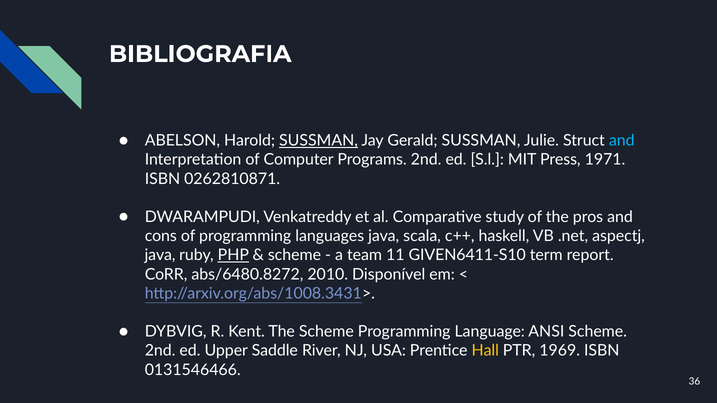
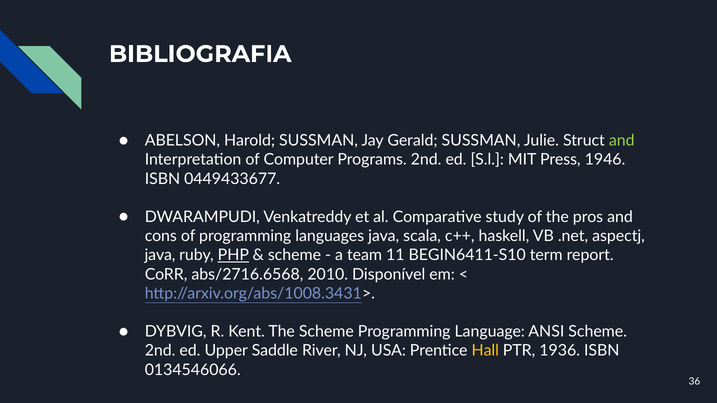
SUSSMAN underline: present -> none (318, 141)
and colour: light blue -> light green (622, 141)
1971: 1971 -> 1946 (605, 160)
0262810871: 0262810871 -> 0449433677 (232, 179)
GIVEN6411-S10: GIVEN6411-S10 -> BEGIN6411-S10 (467, 255)
abs/6480.8272: abs/6480.8272 -> abs/2716.6568 (247, 275)
1969: 1969 -> 1936 (560, 351)
0131546466: 0131546466 -> 0134546066 (193, 370)
